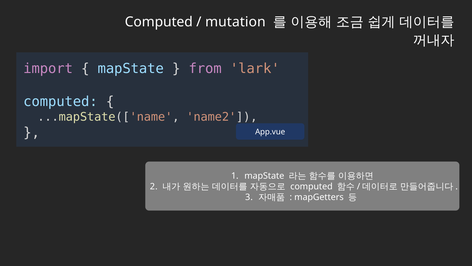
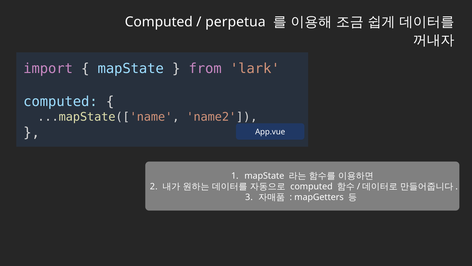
mutation: mutation -> perpetua (235, 22)
